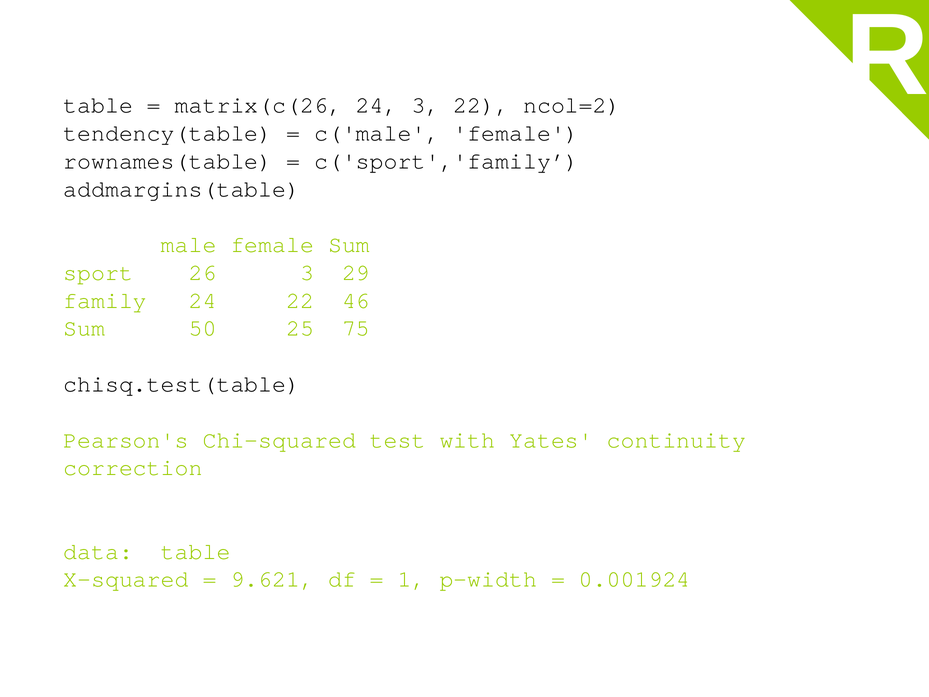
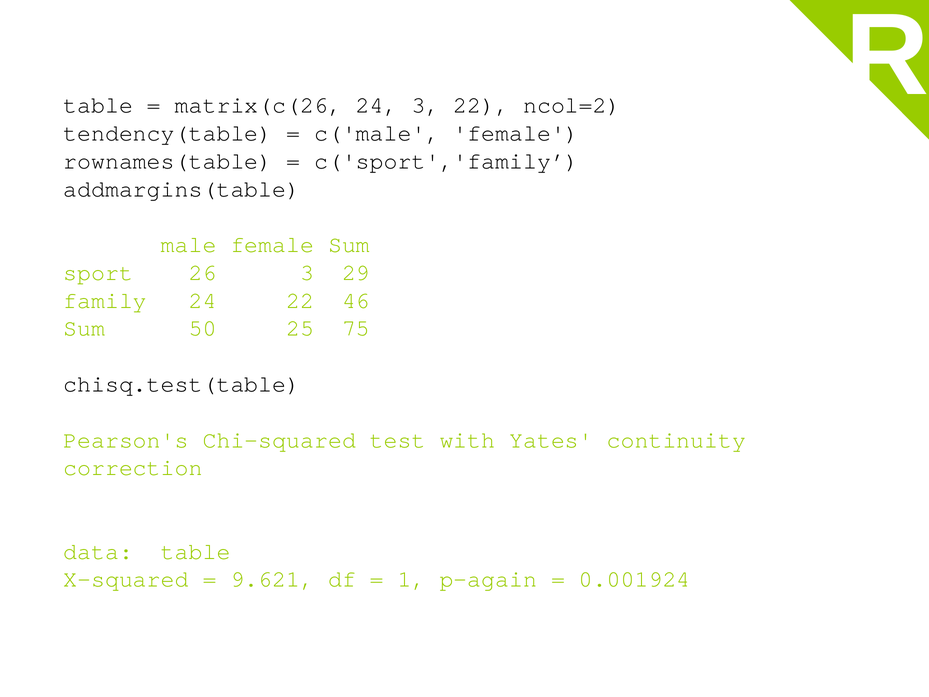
p-width: p-width -> p-again (488, 579)
